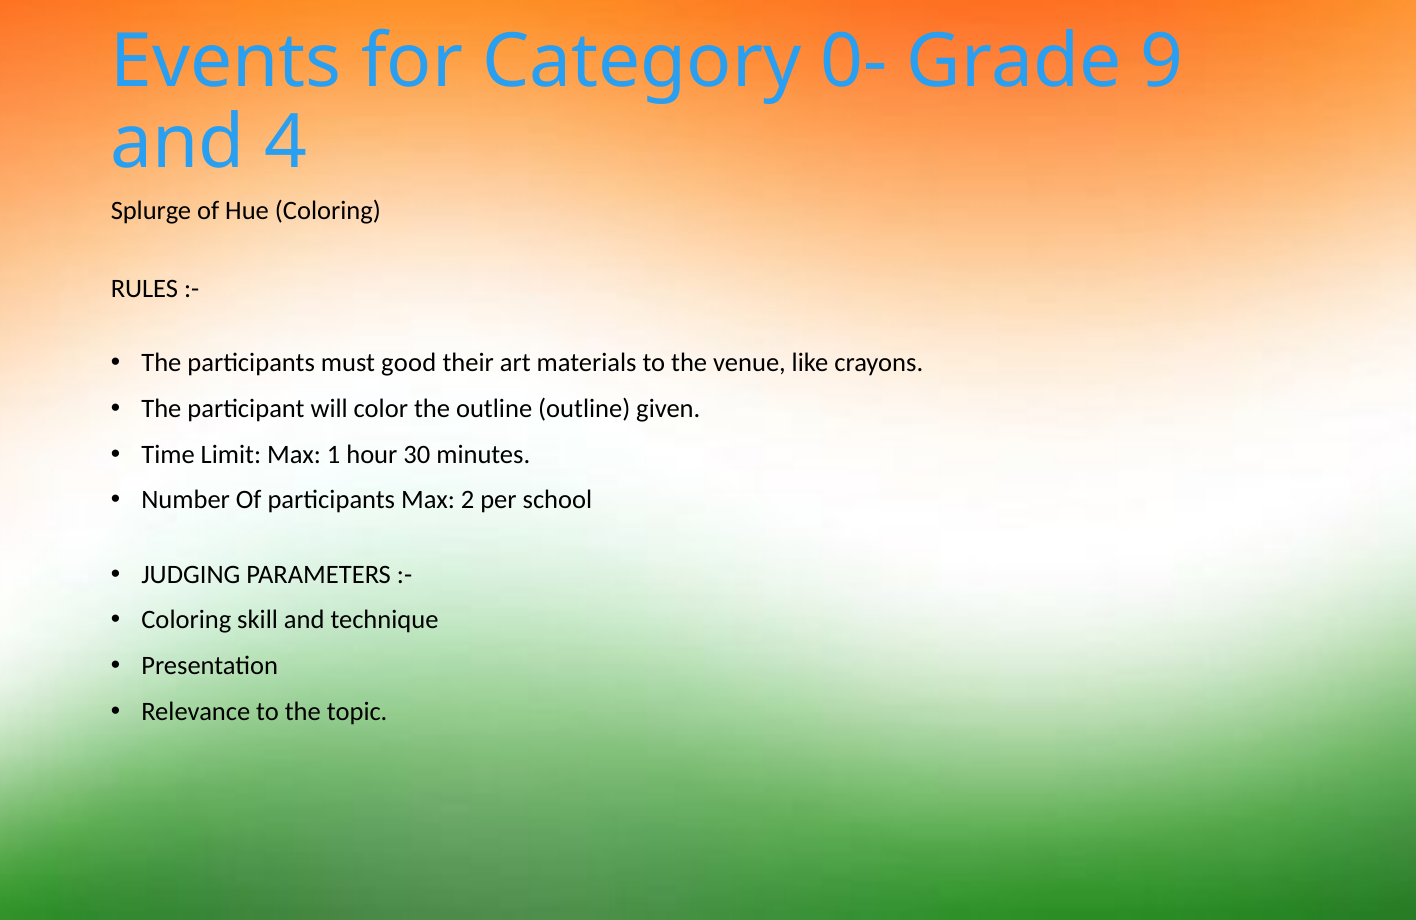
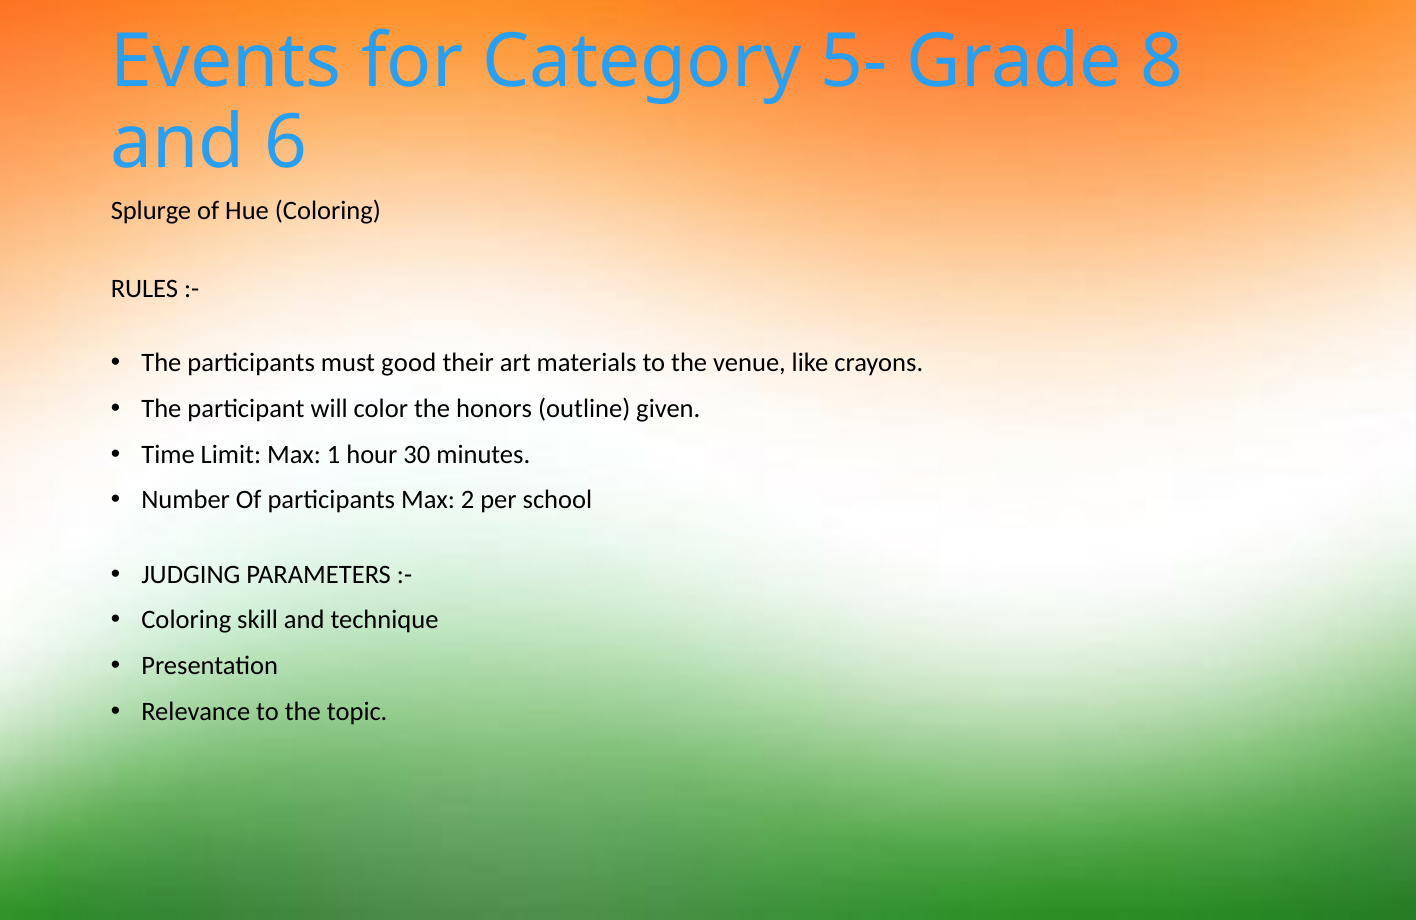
0-: 0- -> 5- (854, 62)
9: 9 -> 8 (1162, 62)
4: 4 -> 6 (286, 142)
the outline: outline -> honors (494, 408)
